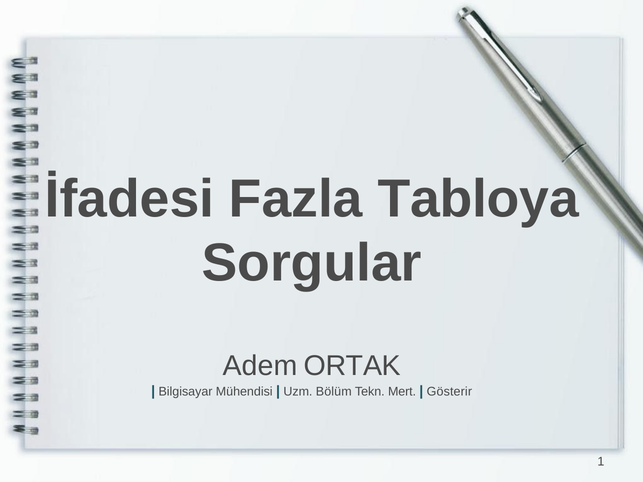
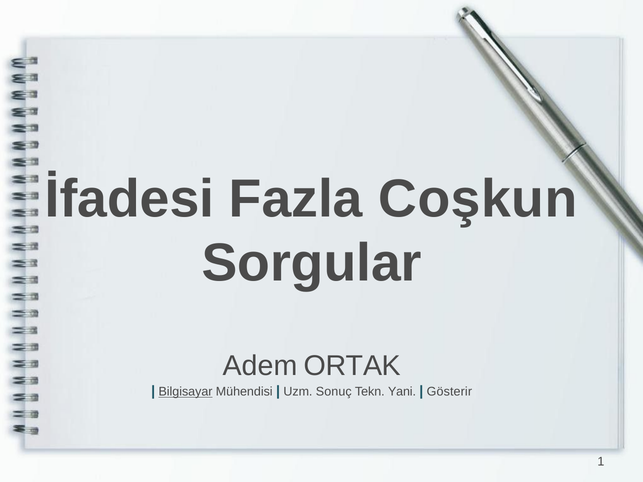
Tabloya: Tabloya -> Coşkun (478, 199)
Bilgisayar underline: none -> present (186, 392)
Bölüm: Bölüm -> Sonuç (334, 392)
Mert: Mert -> Yani (402, 392)
